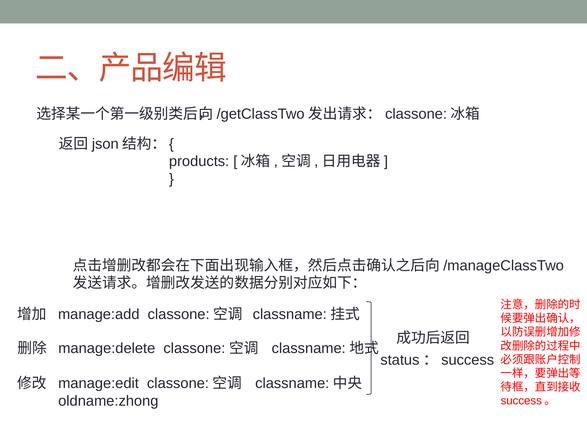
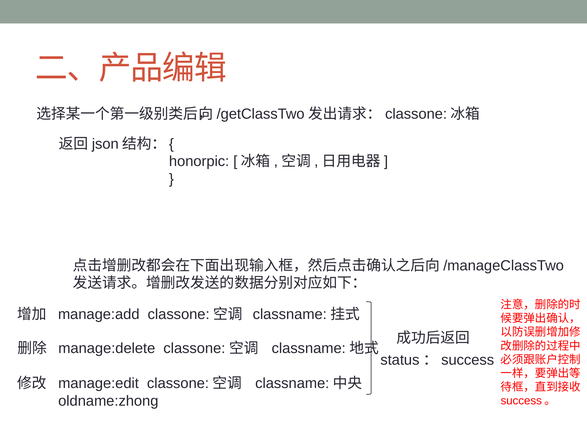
products: products -> honorpic (199, 162)
